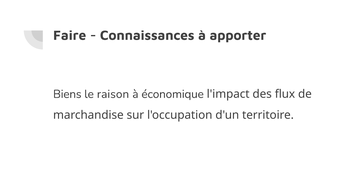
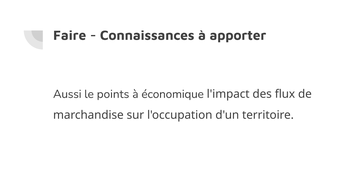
Biens: Biens -> Aussi (67, 94)
raison: raison -> points (113, 94)
